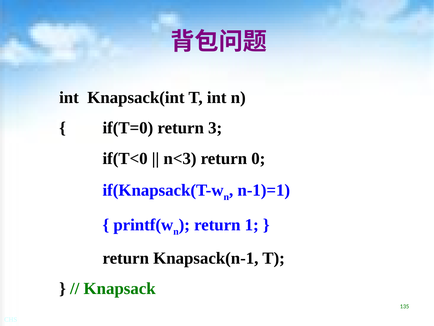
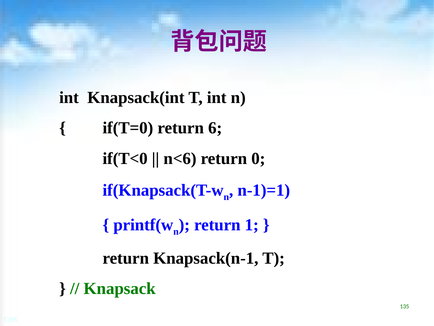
3: 3 -> 6 (215, 128)
n<3: n<3 -> n<6 (180, 158)
